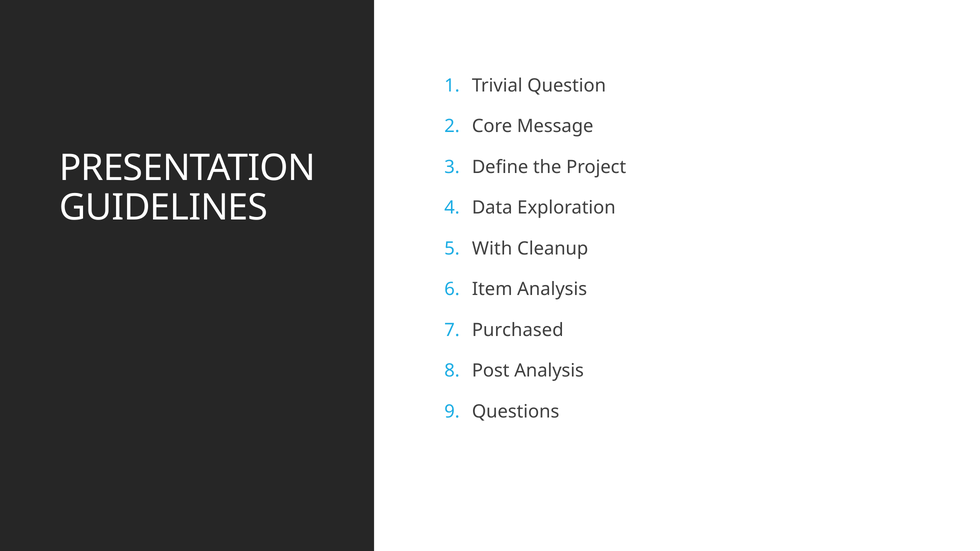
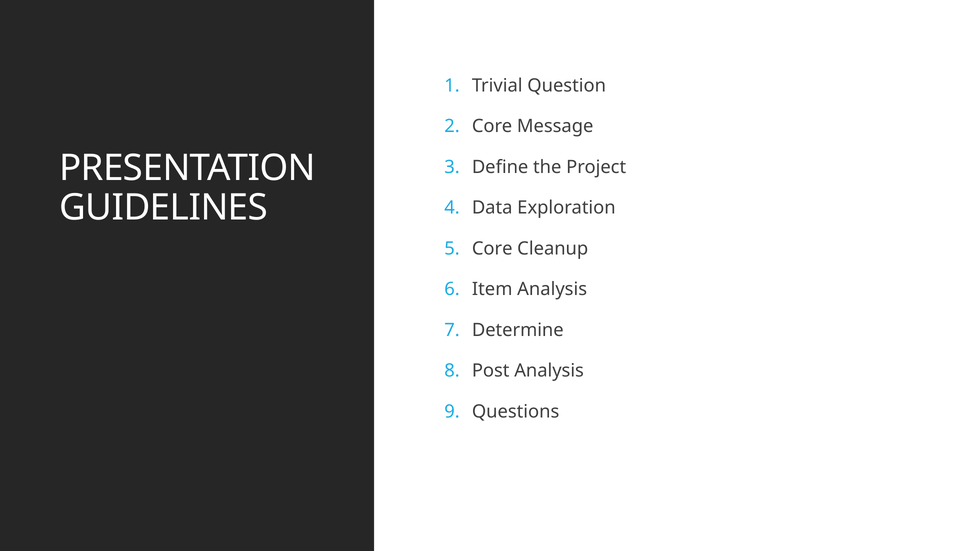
With: With -> Core (492, 249)
Purchased: Purchased -> Determine (518, 330)
